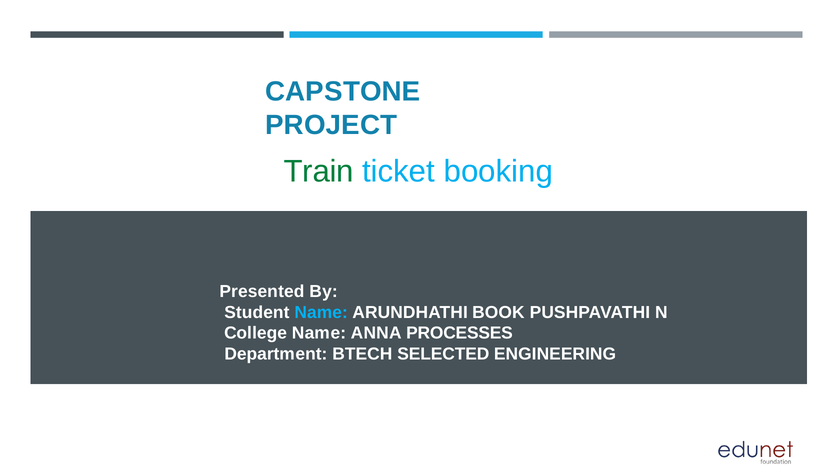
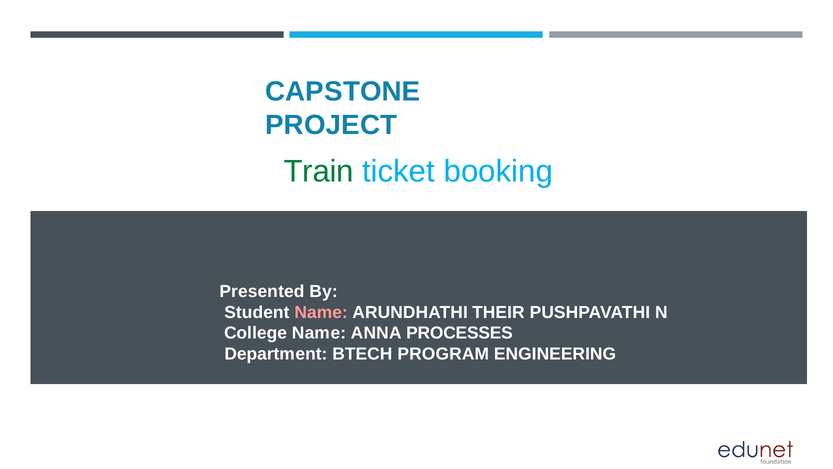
Name colour: light blue -> pink (321, 312)
BOOK: BOOK -> THEIR (498, 312)
SELECTED: SELECTED -> PROGRAM (443, 354)
